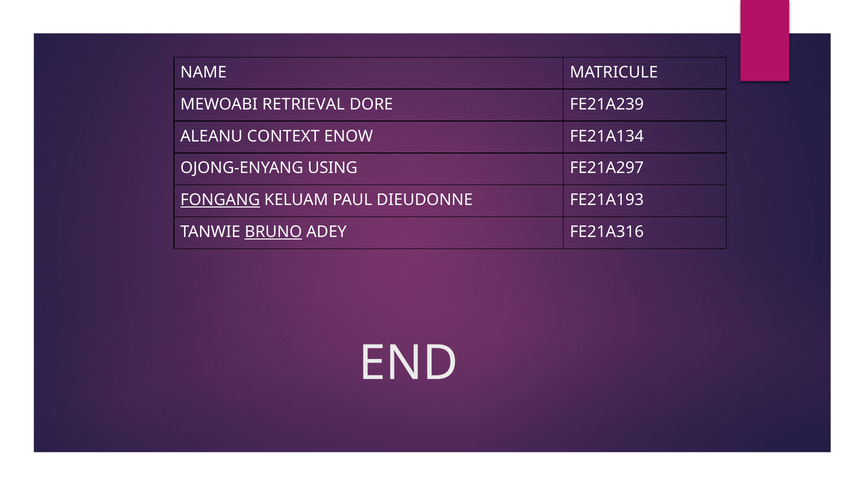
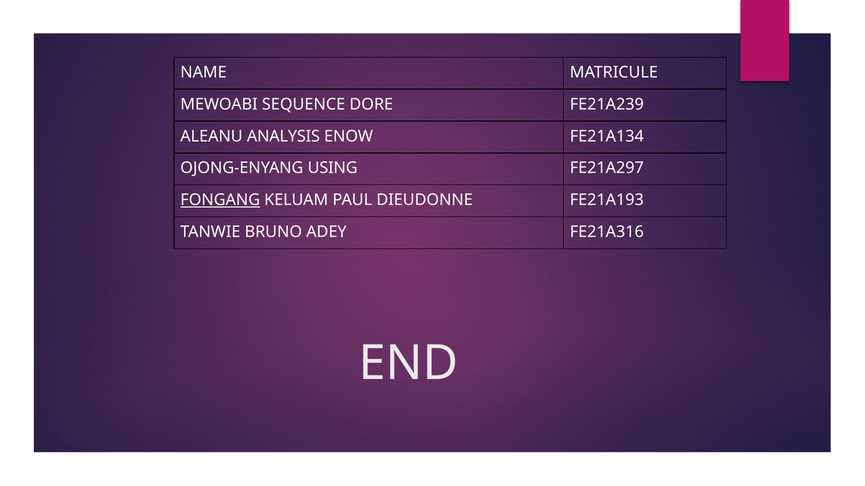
RETRIEVAL: RETRIEVAL -> SEQUENCE (304, 104)
CONTEXT: CONTEXT -> ANALYSIS (283, 136)
BRUNO underline: present -> none (273, 232)
